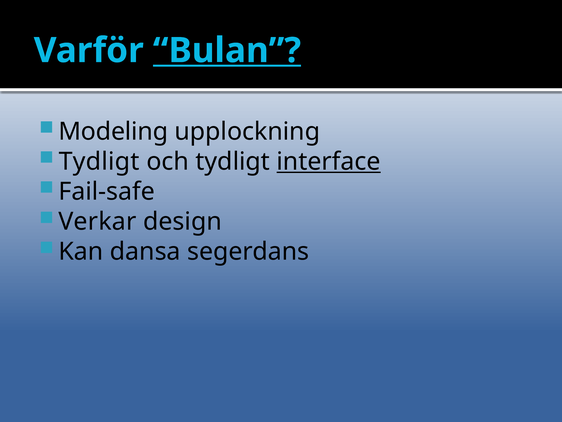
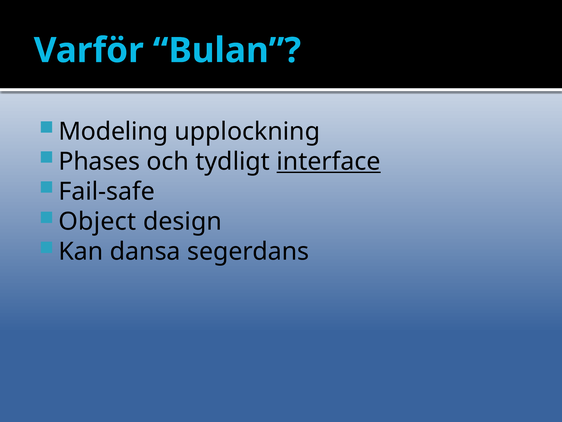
Bulan underline: present -> none (227, 50)
Tydligt: Tydligt -> Phases (99, 161)
Verkar: Verkar -> Object (97, 221)
